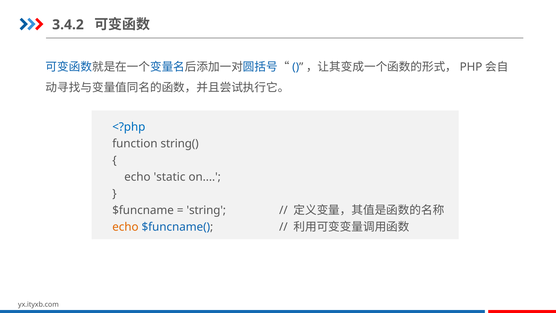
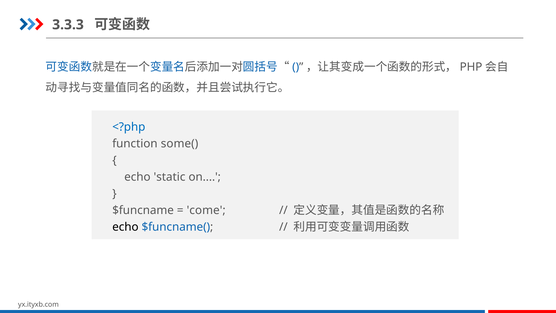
3.4.2: 3.4.2 -> 3.3.3 (68, 25)
string(: string( -> some( (180, 144)
string: string -> come (206, 210)
echo colour: orange -> black (125, 227)
